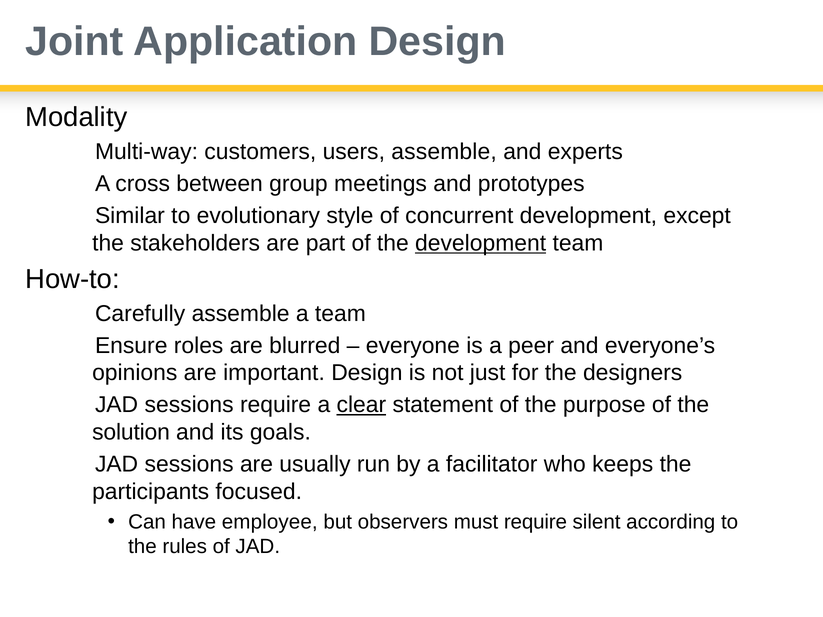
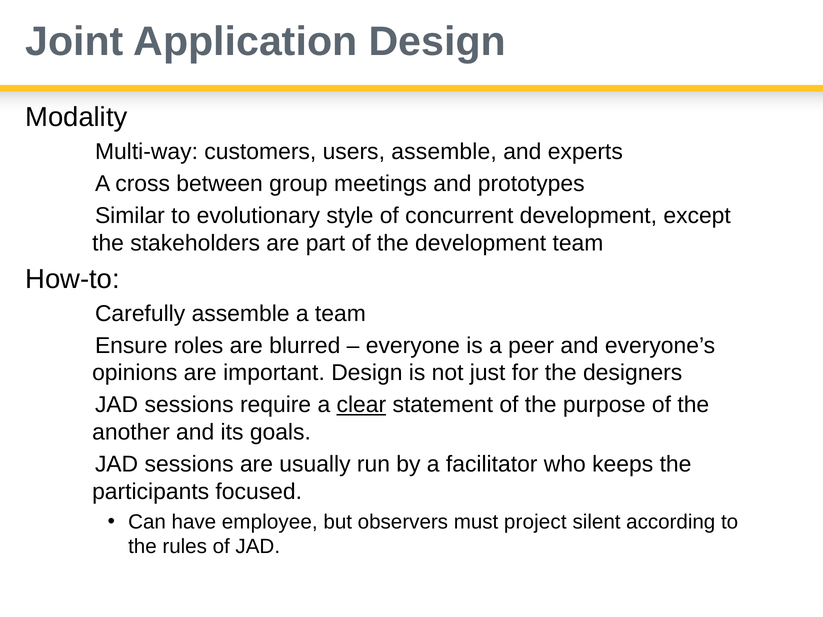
development underline: present -> none (481, 243)
solution: solution -> another (131, 433)
must require: require -> project (535, 522)
